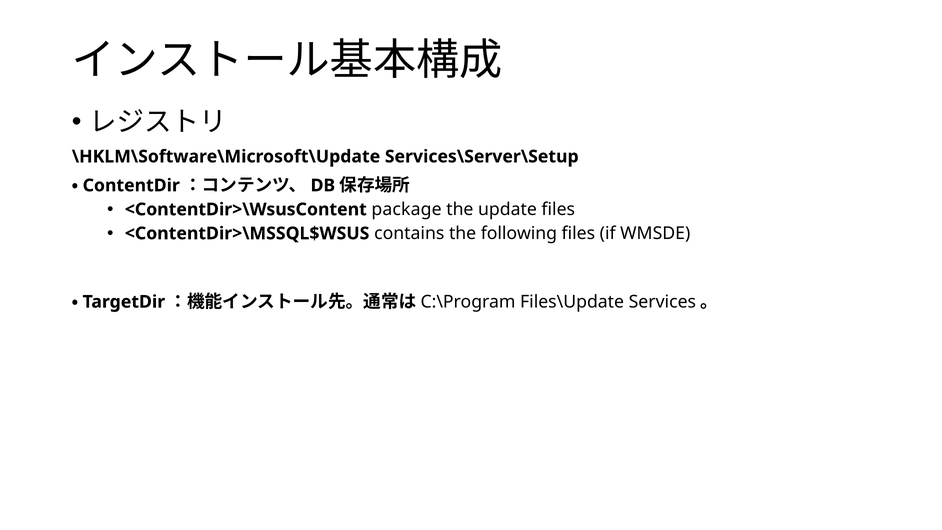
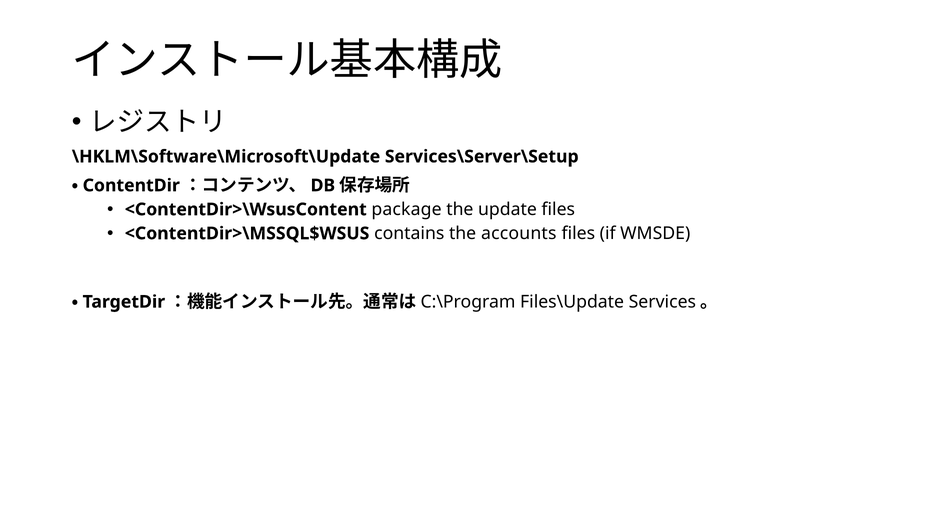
following: following -> accounts (519, 233)
